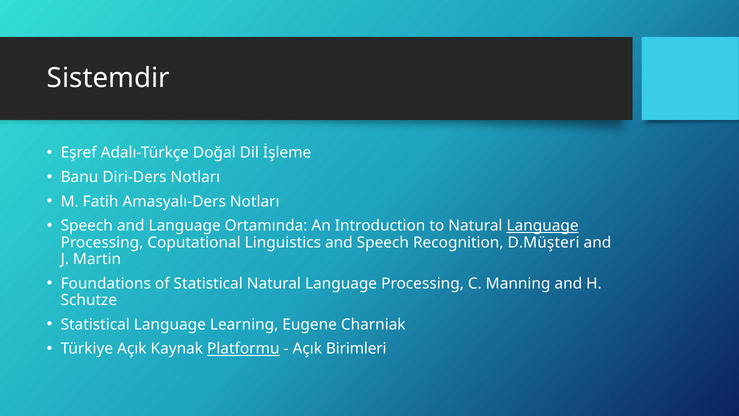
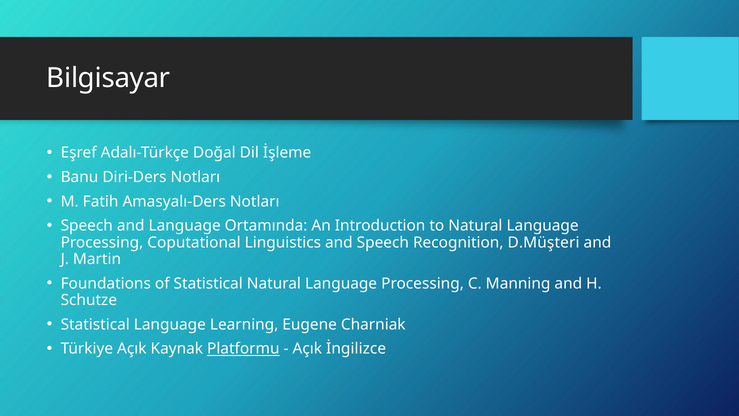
Sistemdir: Sistemdir -> Bilgisayar (108, 78)
Language underline: present -> none (543, 226)
Birimleri: Birimleri -> İngilizce (356, 348)
